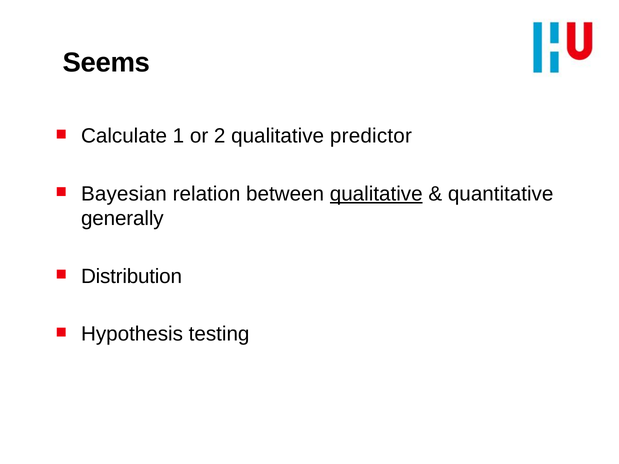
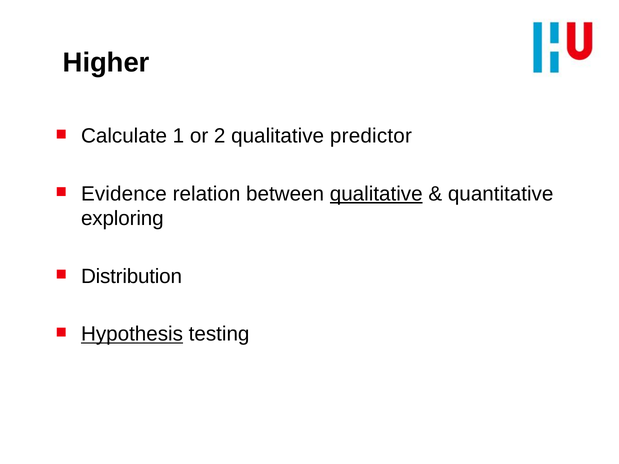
Seems: Seems -> Higher (106, 63)
Bayesian: Bayesian -> Evidence (124, 194)
generally: generally -> exploring (122, 219)
Hypothesis underline: none -> present (132, 334)
